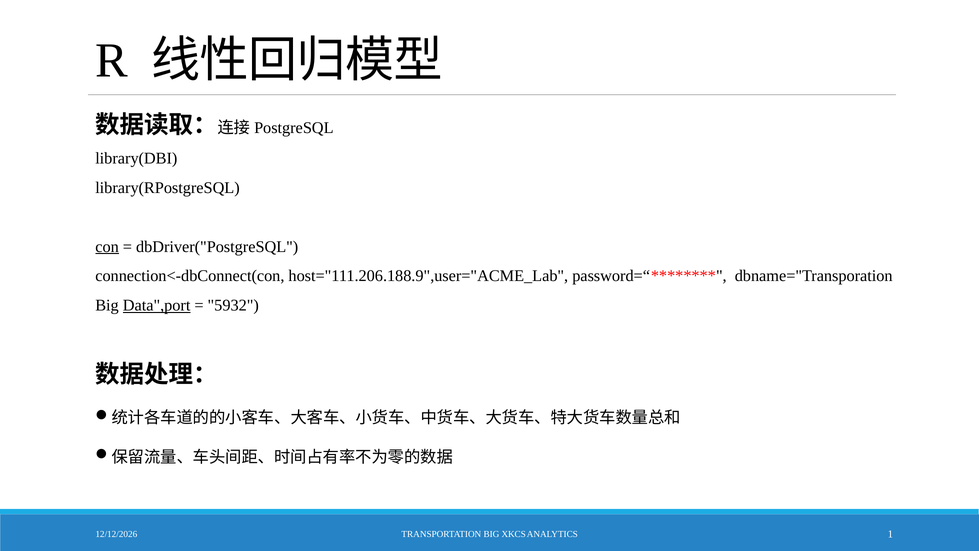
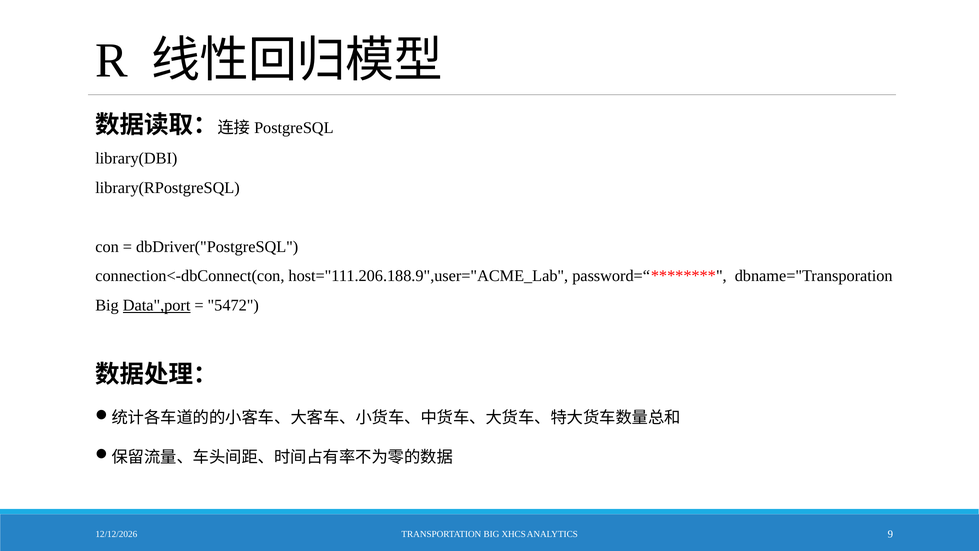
con underline: present -> none (107, 247)
5932: 5932 -> 5472 (233, 305)
XKCS: XKCS -> XHCS (514, 534)
1: 1 -> 9 (890, 534)
